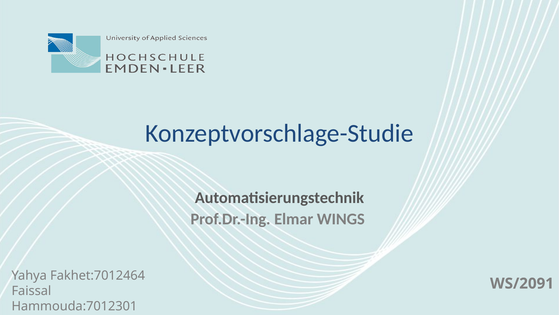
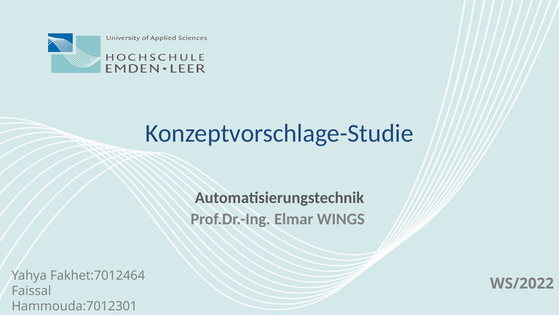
WS/2091: WS/2091 -> WS/2022 (522, 283)
